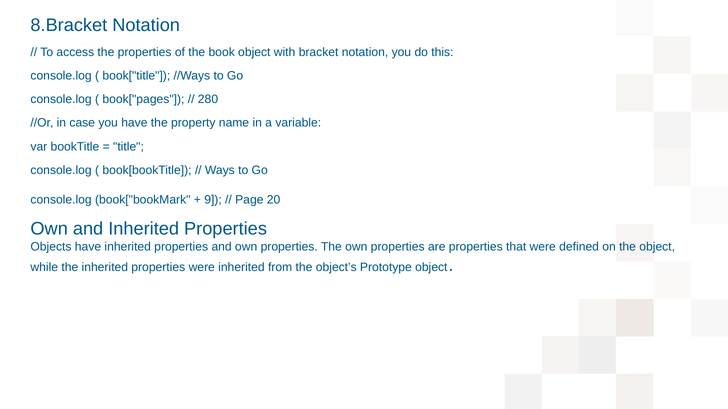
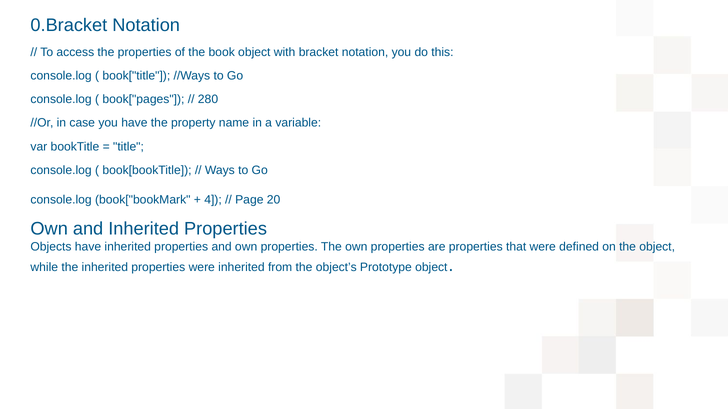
8.Bracket: 8.Bracket -> 0.Bracket (69, 25)
9: 9 -> 4 (213, 200)
